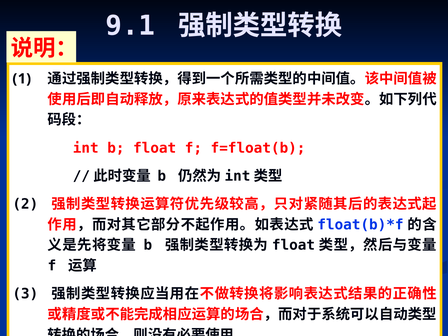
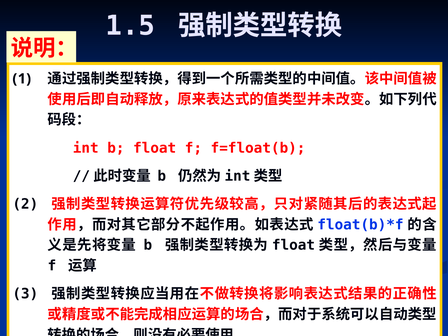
9.1: 9.1 -> 1.5 (130, 26)
